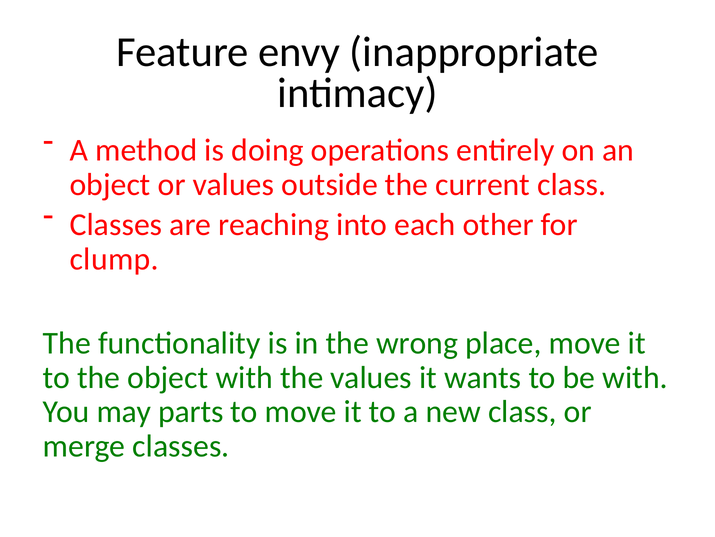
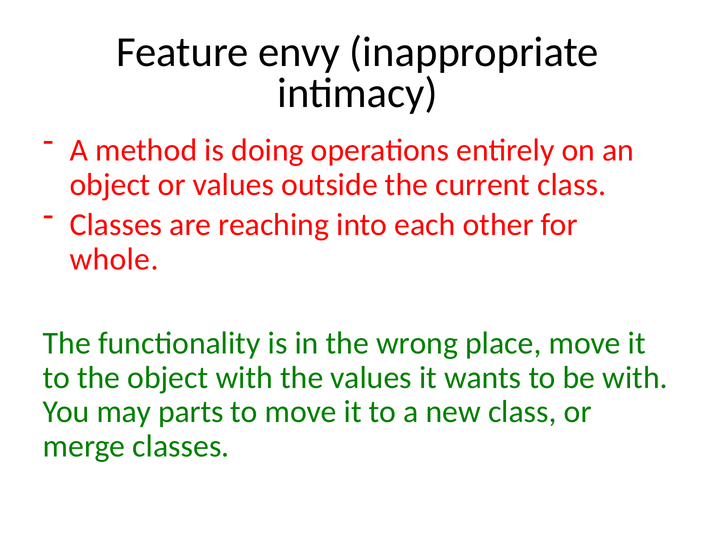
clump: clump -> whole (114, 259)
